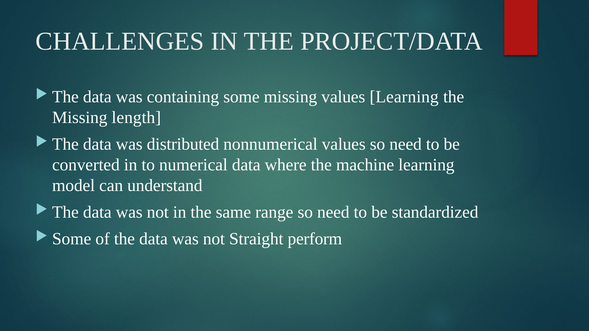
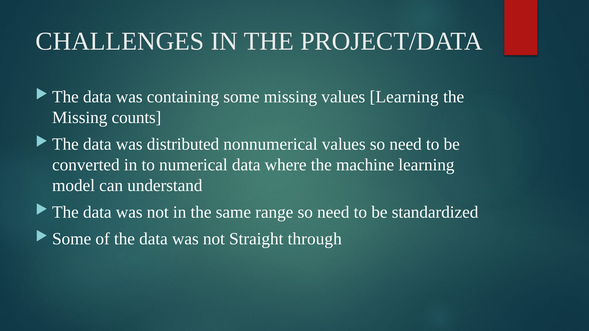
length: length -> counts (136, 118)
perform: perform -> through (315, 239)
